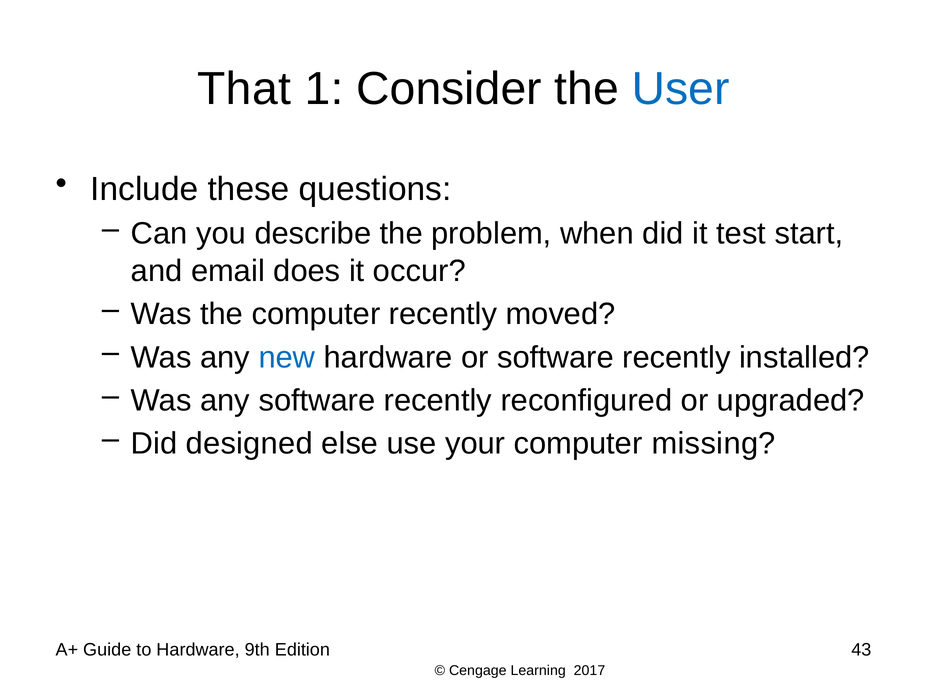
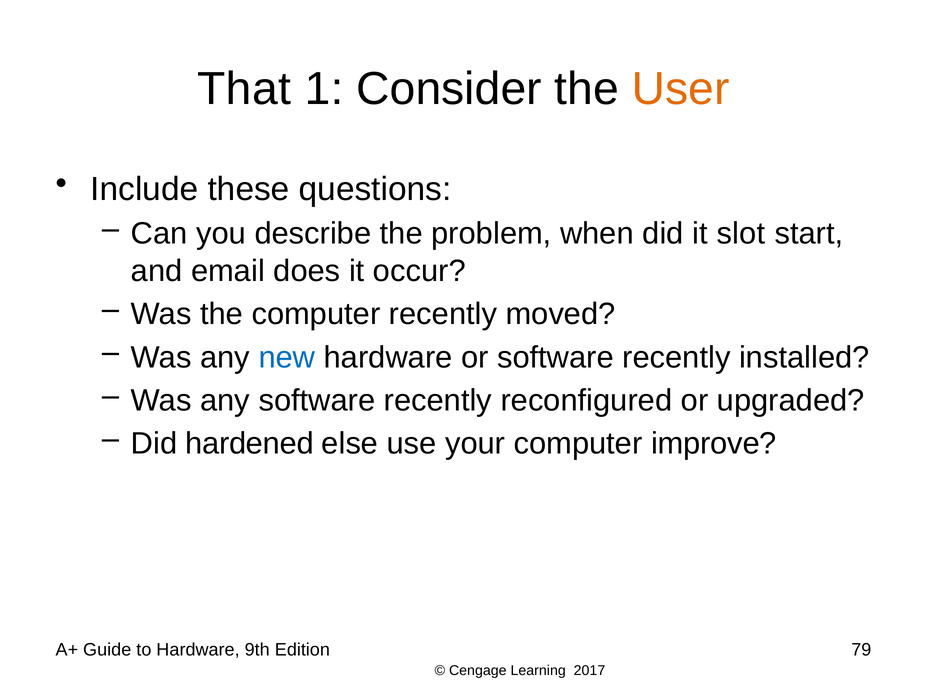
User colour: blue -> orange (681, 89)
test: test -> slot (741, 234)
designed: designed -> hardened (250, 444)
missing: missing -> improve (714, 444)
43: 43 -> 79 (861, 650)
